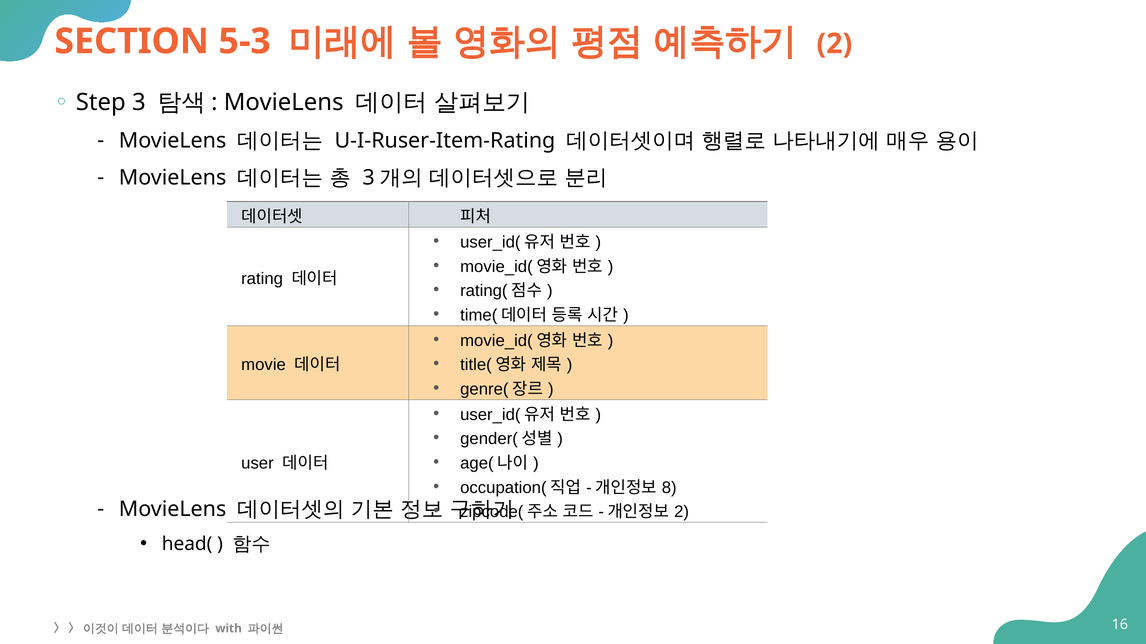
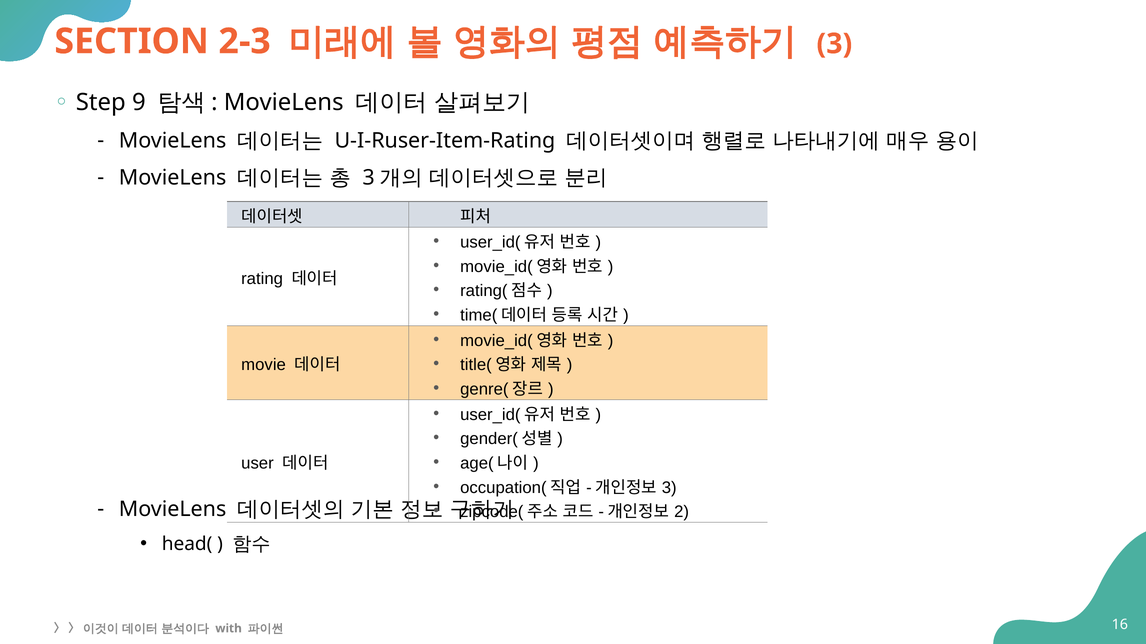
5-3: 5-3 -> 2-3 (245, 41)
2: 2 -> 3 (834, 44)
3: 3 -> 9 (139, 103)
8: 8 -> 3 (669, 488)
